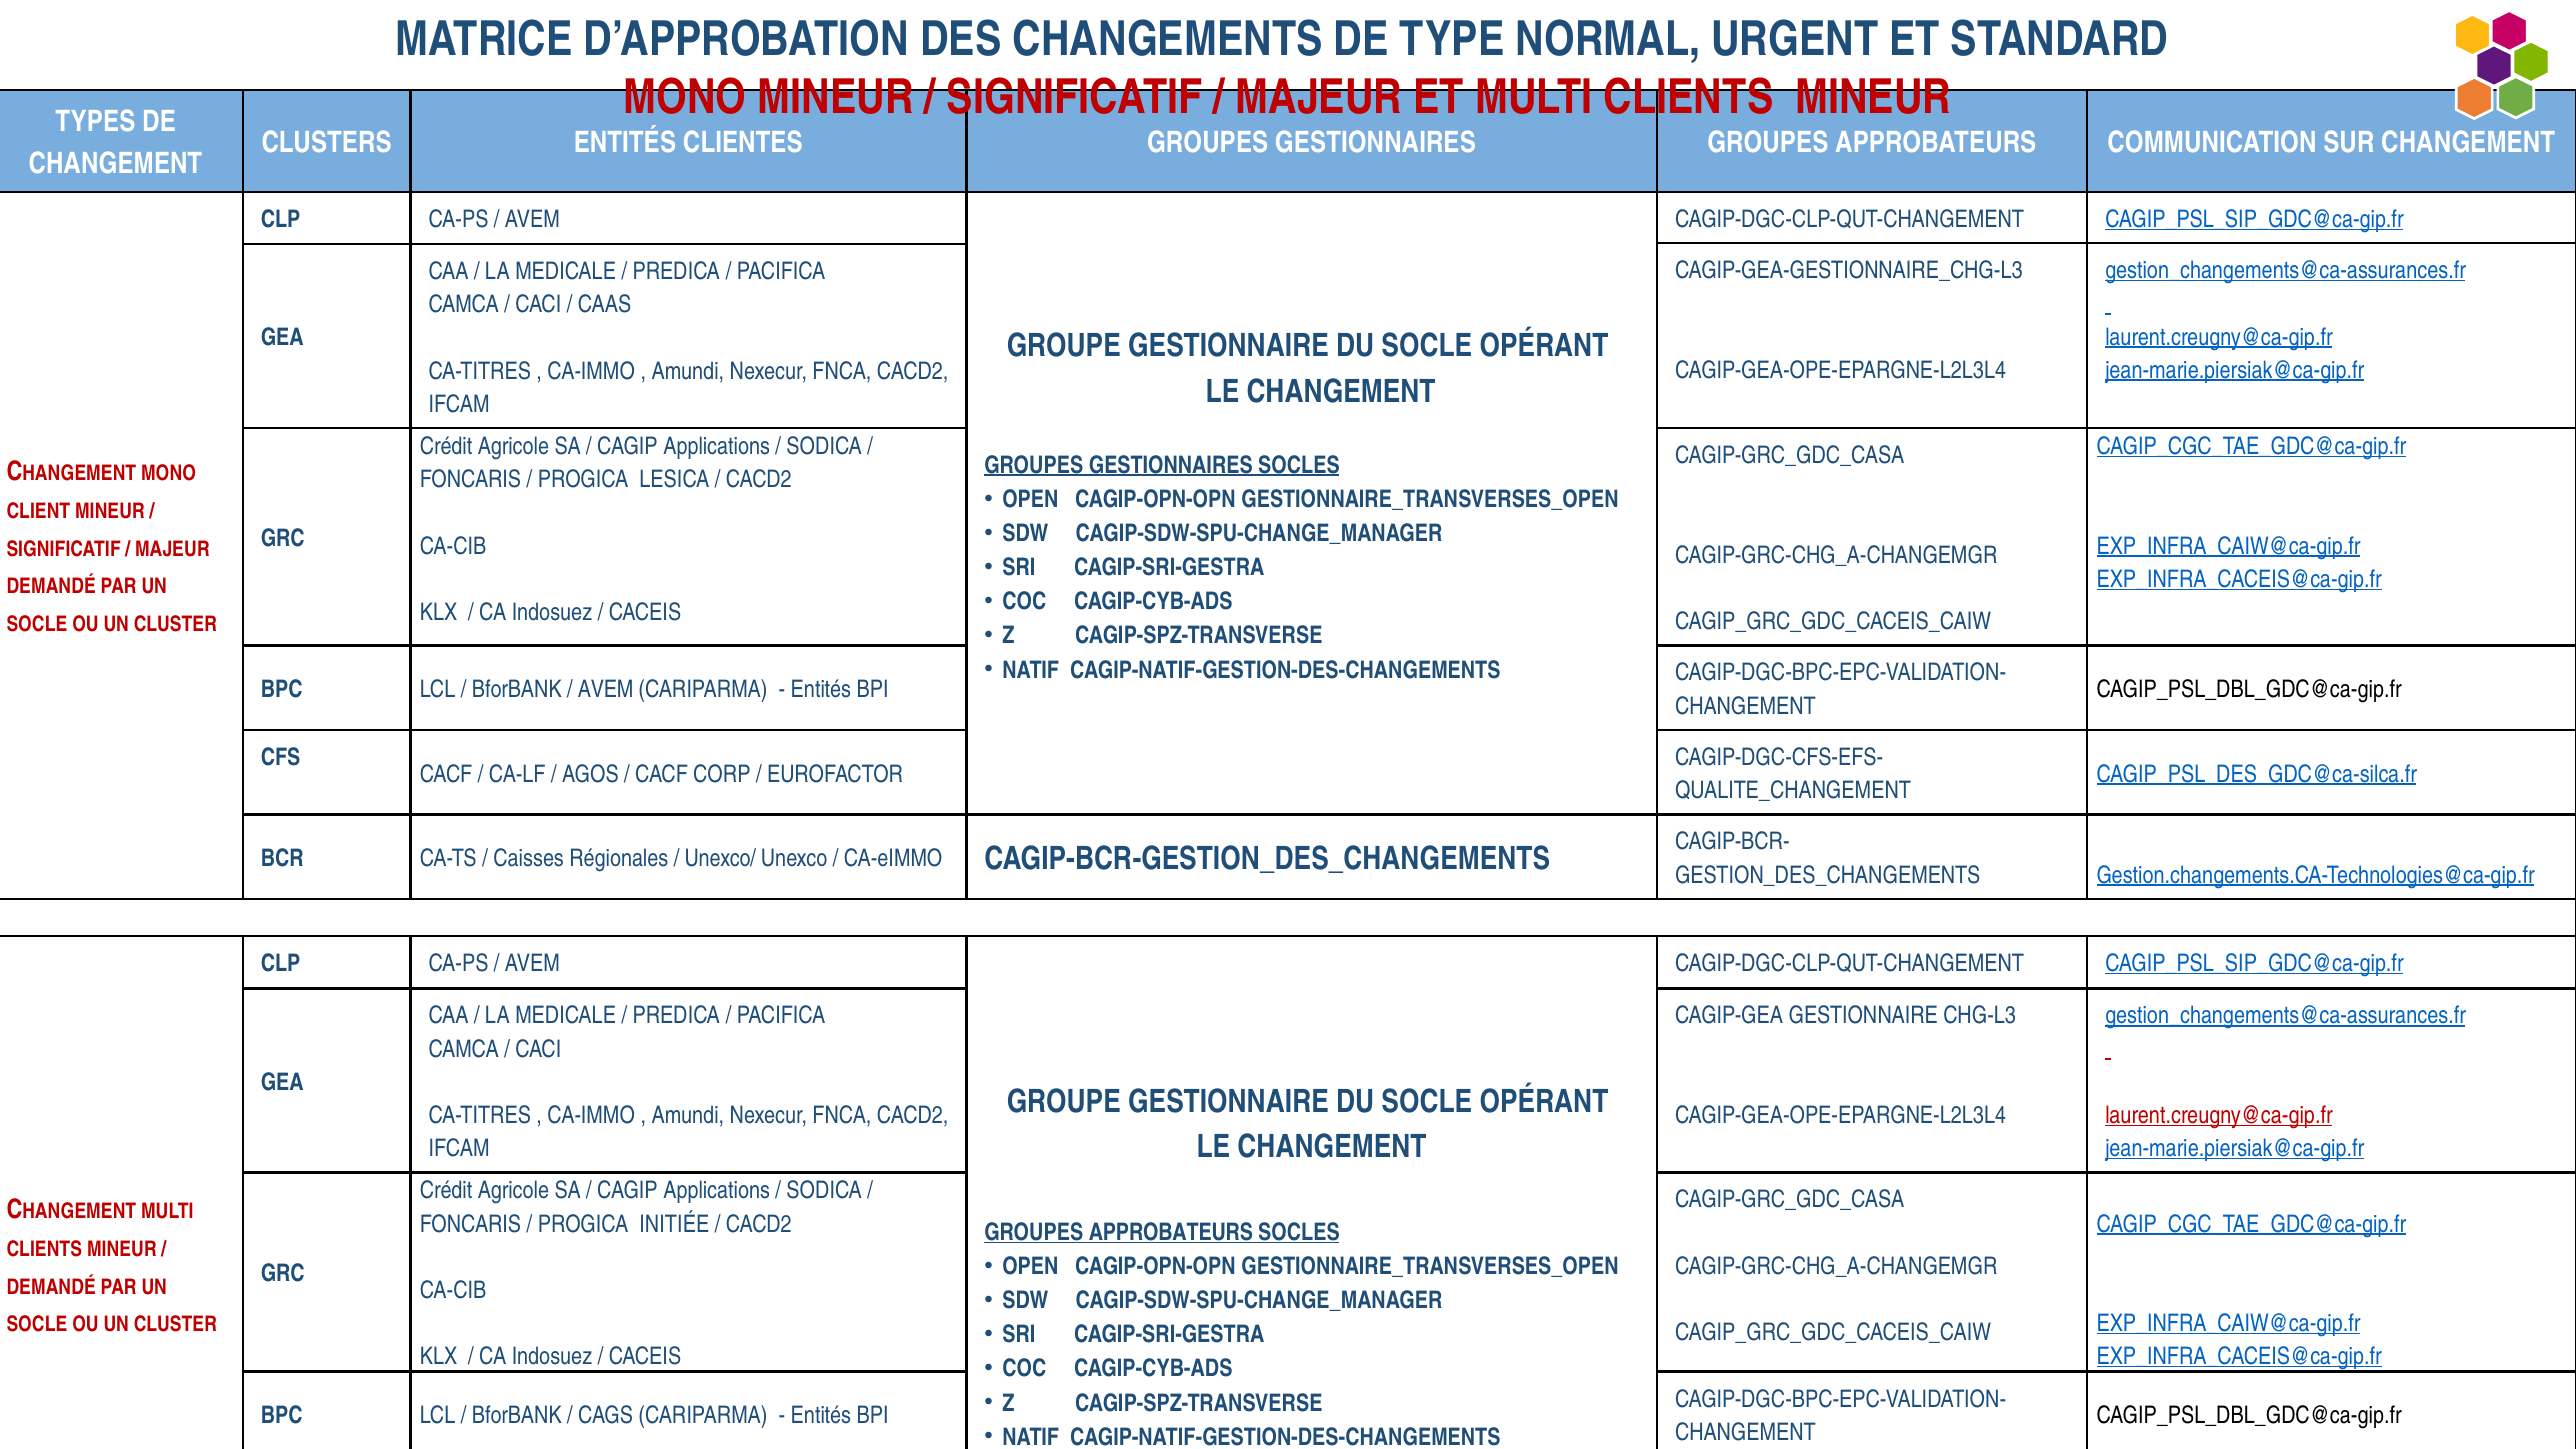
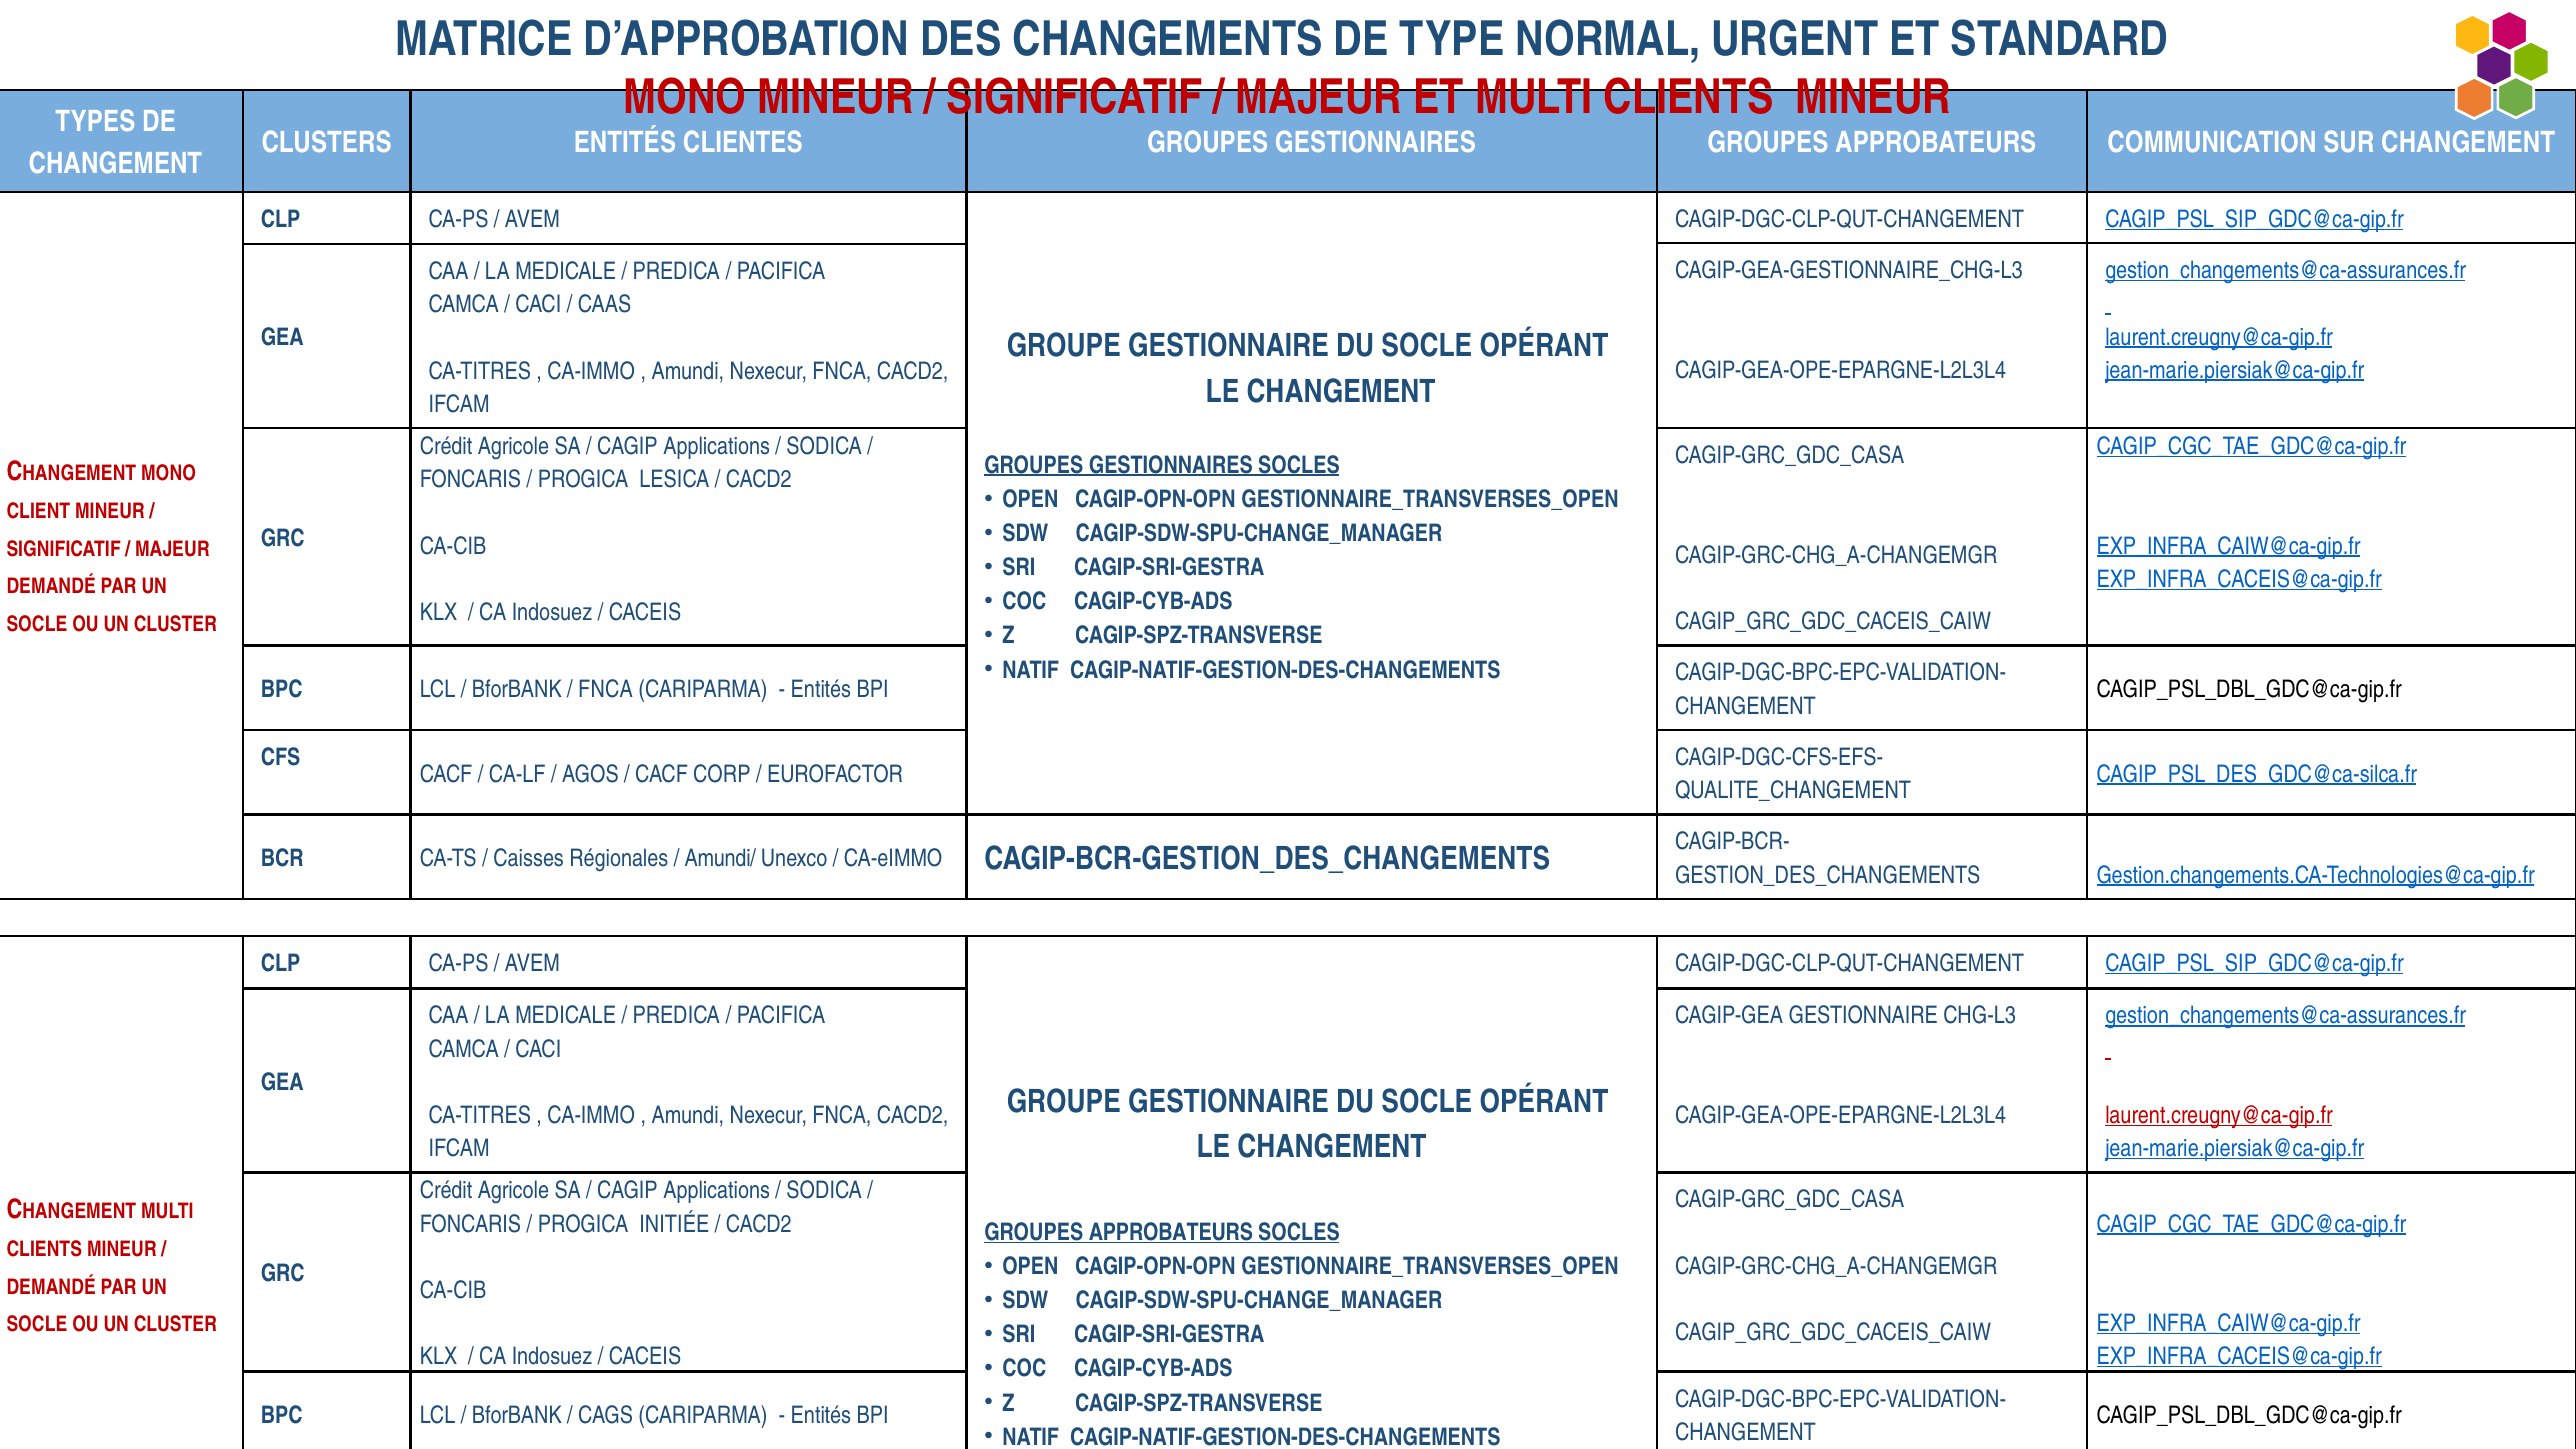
AVEM: AVEM -> FNCA (606, 690)
Unexco/: Unexco/ -> Amundi/ (720, 859)
